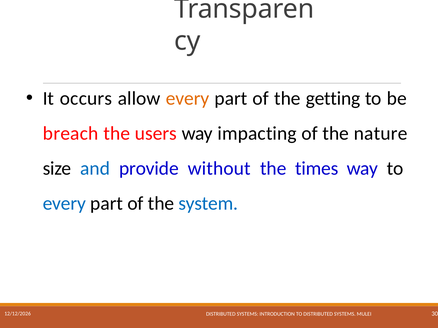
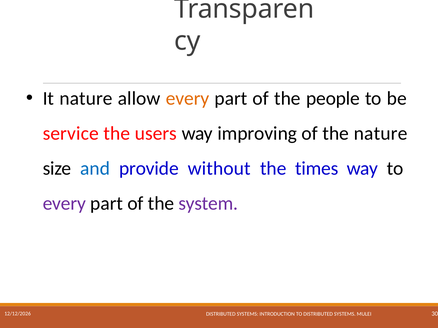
It occurs: occurs -> nature (86, 99)
getting: getting -> people (333, 99)
breach: breach -> service (71, 134)
impacting: impacting -> improving (257, 134)
every colour: blue -> purple (64, 204)
system colour: blue -> purple (208, 204)
